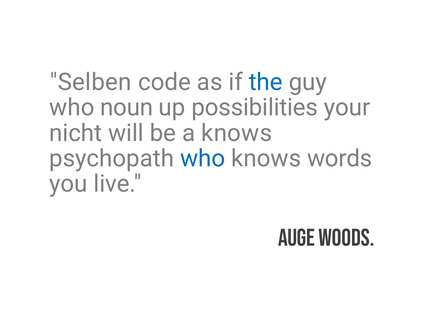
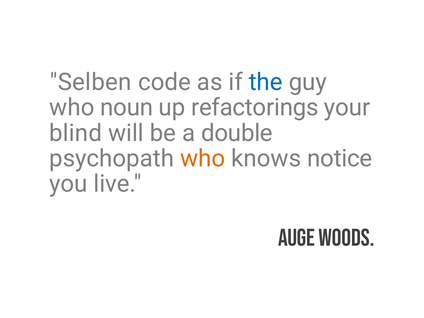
possibilities: possibilities -> refactorings (255, 108)
nicht: nicht -> blind (76, 133)
a knows: knows -> double (237, 133)
who colour: blue -> orange (203, 159)
words: words -> notice (340, 159)
